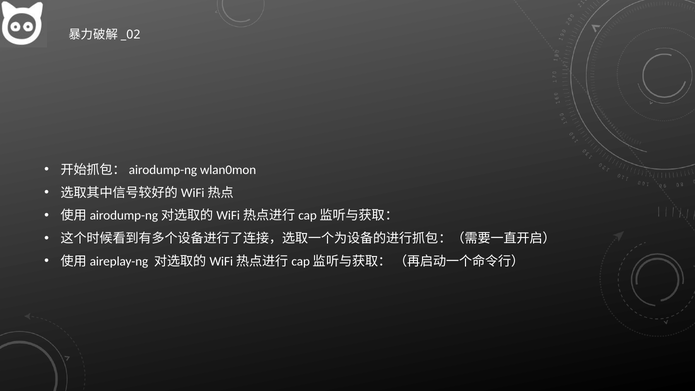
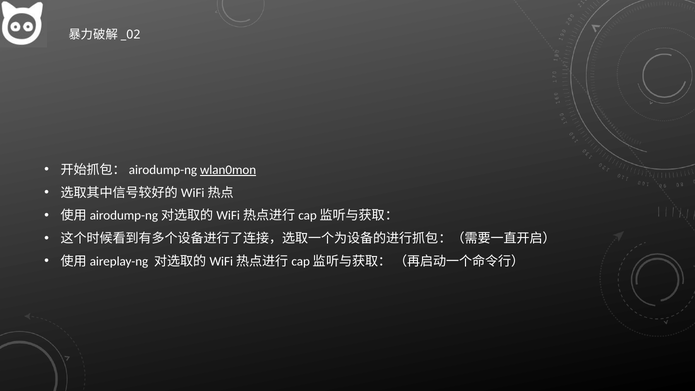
wlan0mon underline: none -> present (228, 170)
